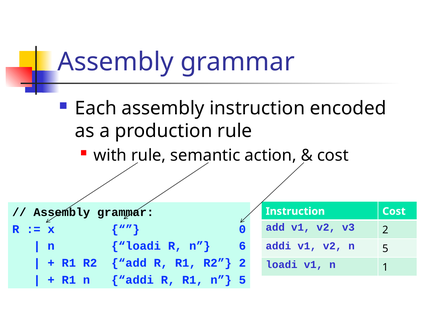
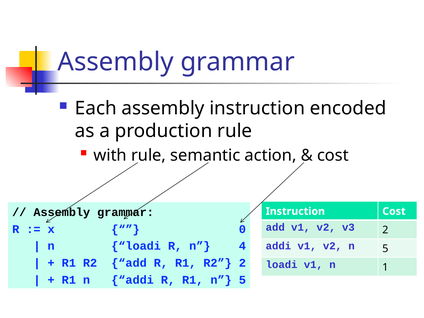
6: 6 -> 4 (242, 246)
